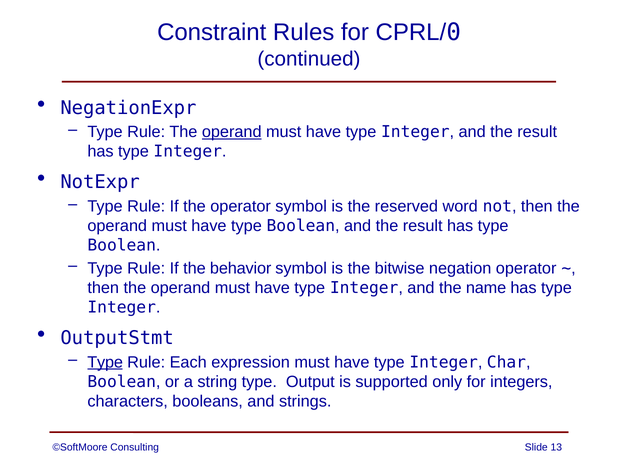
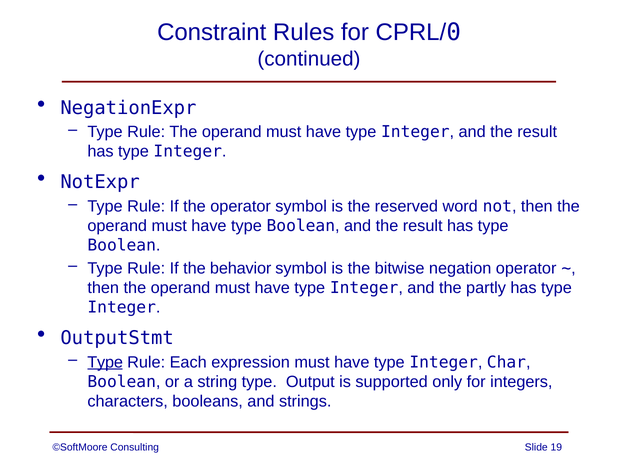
operand underline: present -> none (232, 132)
name: name -> partly (486, 288)
13: 13 -> 19 (556, 448)
